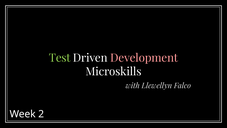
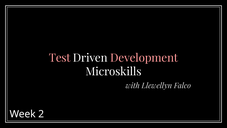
Test colour: light green -> pink (60, 58)
